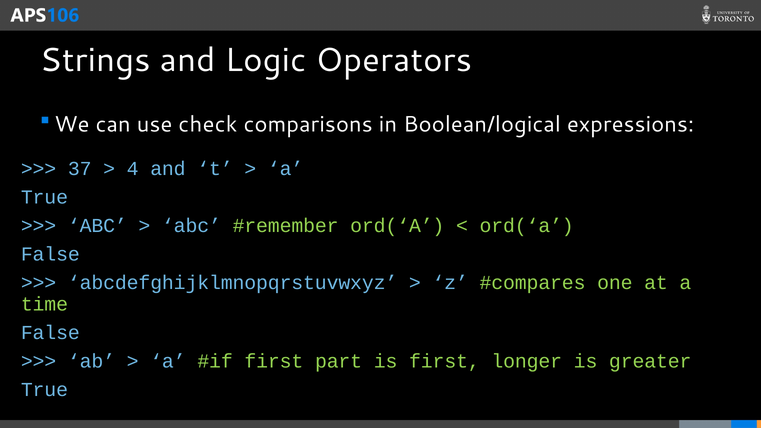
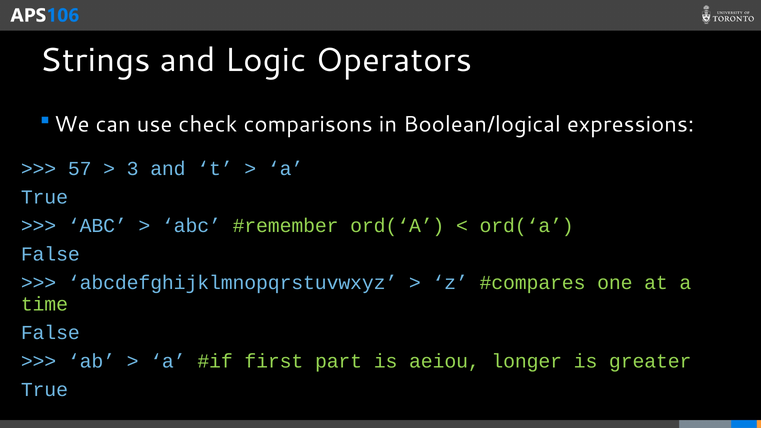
37: 37 -> 57 (80, 169)
4: 4 -> 3 (133, 169)
is first: first -> aeiou (444, 361)
